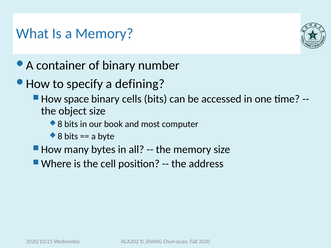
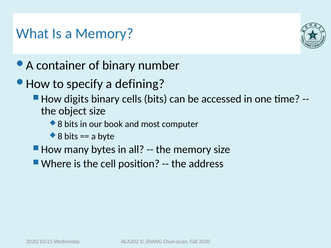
space: space -> digits (76, 99)
